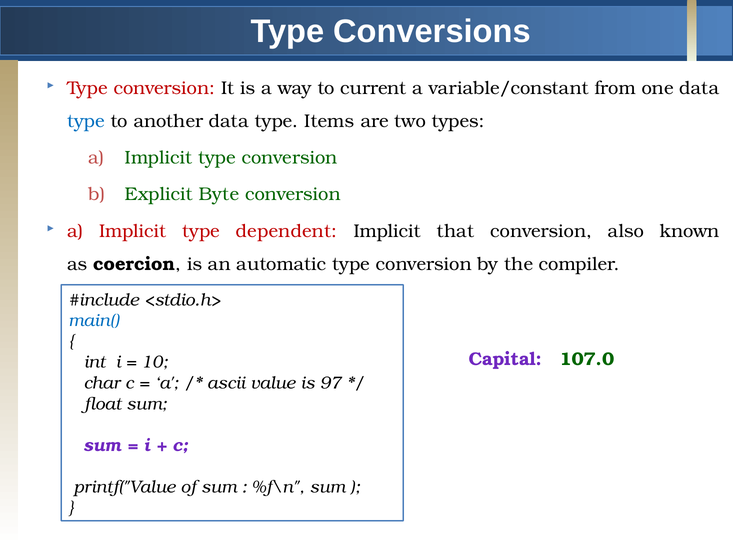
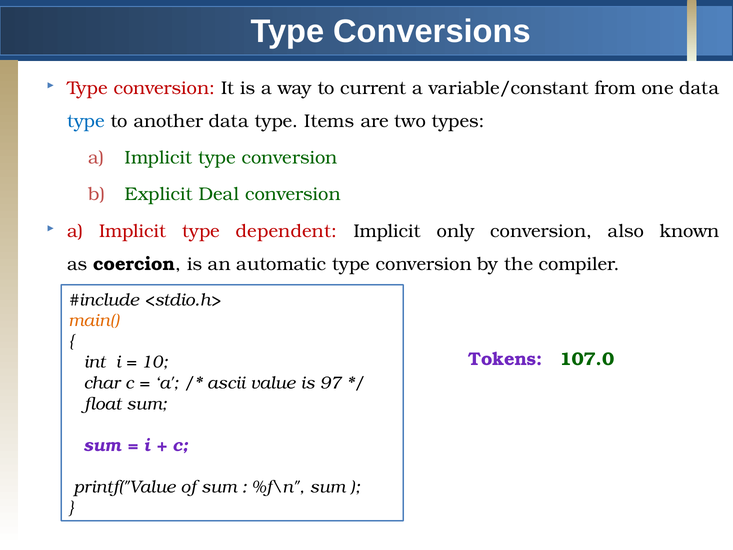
Byte: Byte -> Deal (219, 194)
that: that -> only (456, 231)
main( colour: blue -> orange (94, 321)
Capital: Capital -> Tokens (505, 359)
